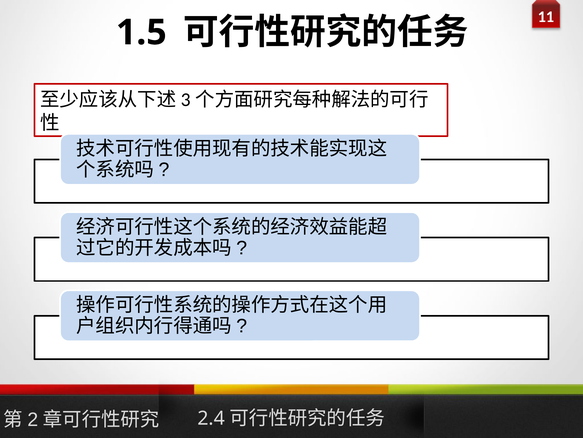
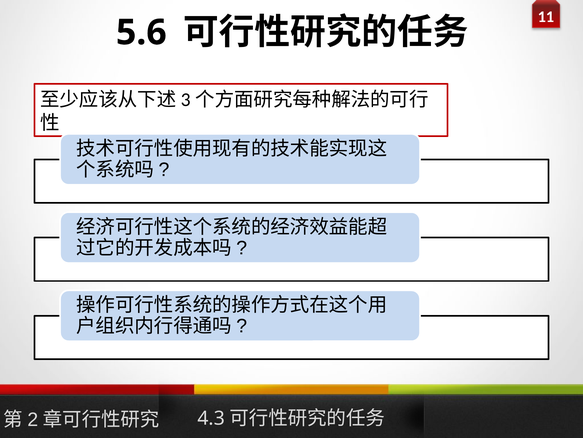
1.5: 1.5 -> 5.6 (141, 32)
2.4: 2.4 -> 4.3 (211, 418)
